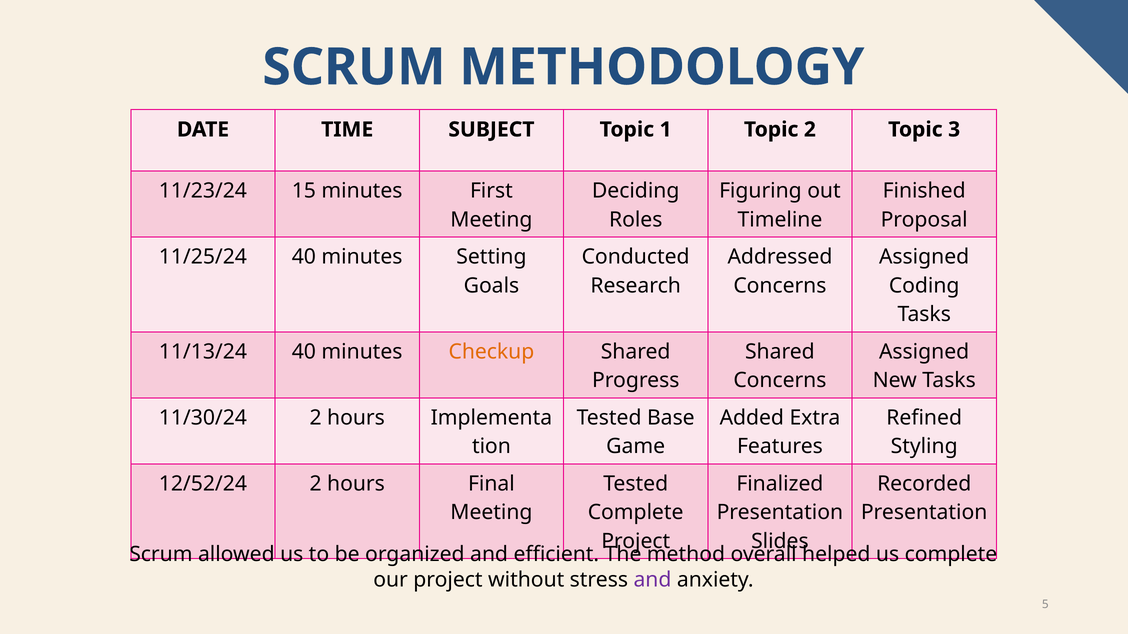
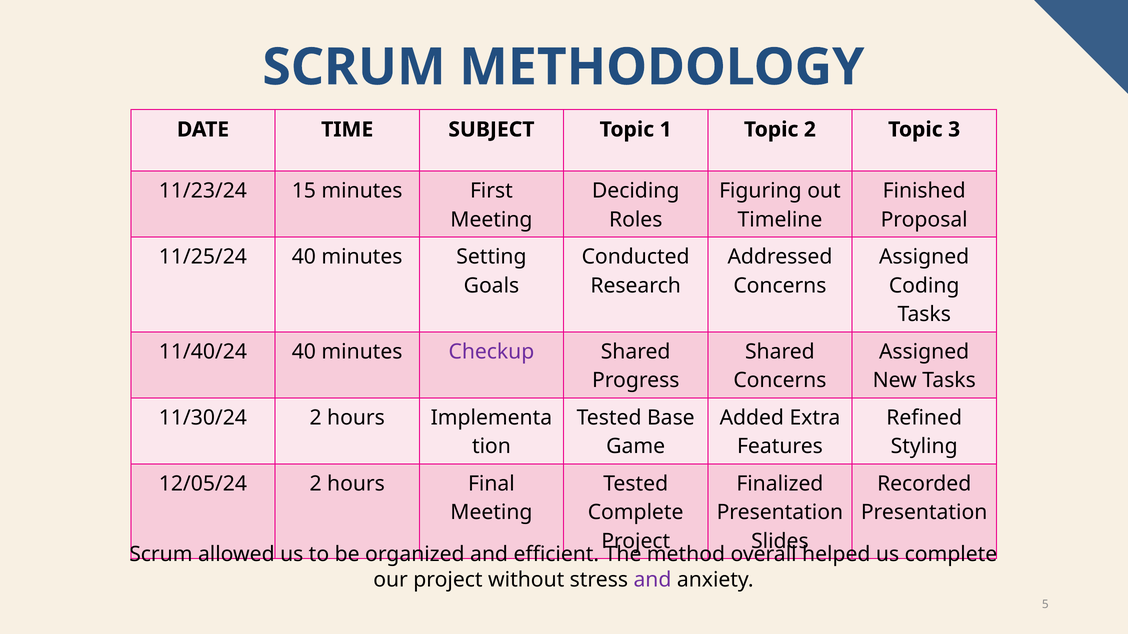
11/13/24: 11/13/24 -> 11/40/24 (203, 352)
Checkup colour: orange -> purple (491, 352)
12/52/24: 12/52/24 -> 12/05/24 (203, 484)
